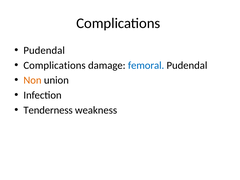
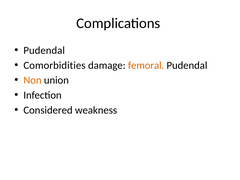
Complications: Complications -> Comorbidities (54, 65)
femoral colour: blue -> orange (146, 65)
Tenderness: Tenderness -> Considered (48, 110)
